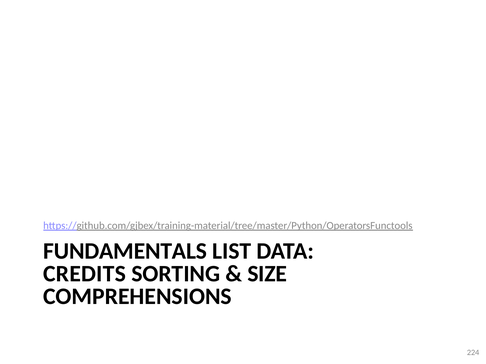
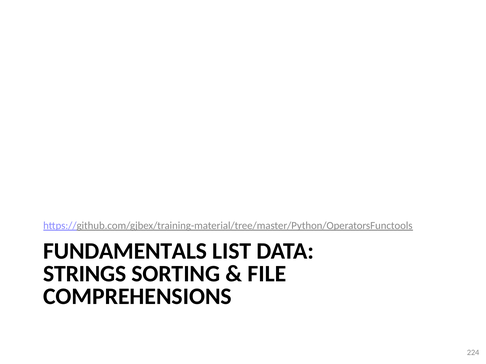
CREDITS: CREDITS -> STRINGS (85, 274)
SIZE: SIZE -> FILE (267, 274)
